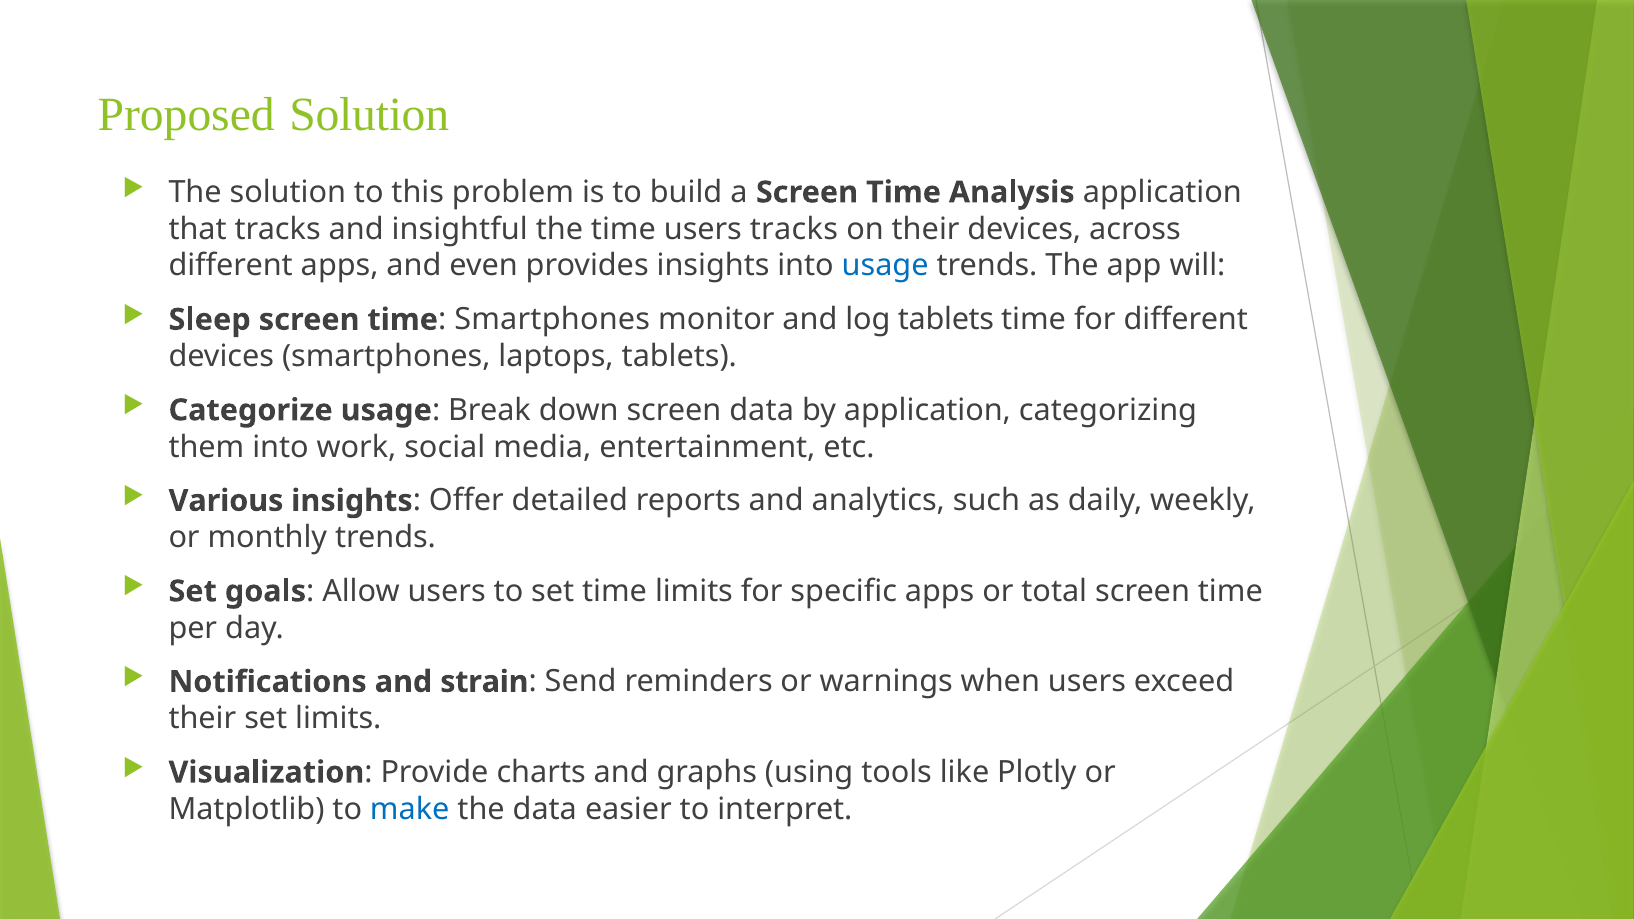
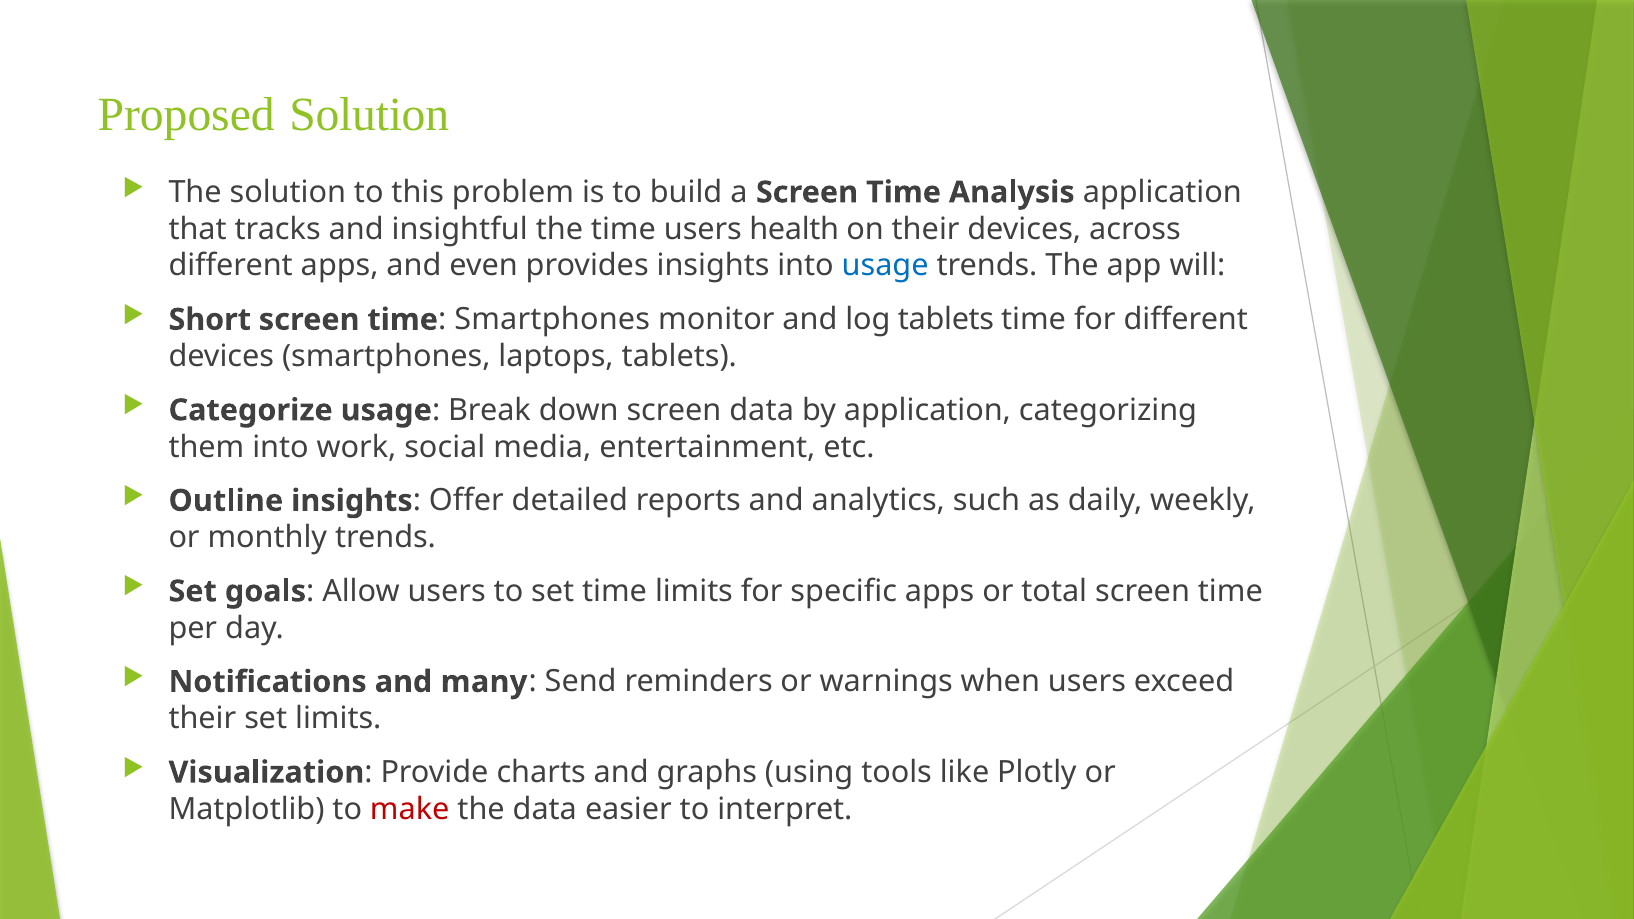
users tracks: tracks -> health (794, 229)
Sleep: Sleep -> Short (210, 320)
Various: Various -> Outline (226, 501)
strain: strain -> many (484, 682)
make colour: blue -> red (410, 809)
